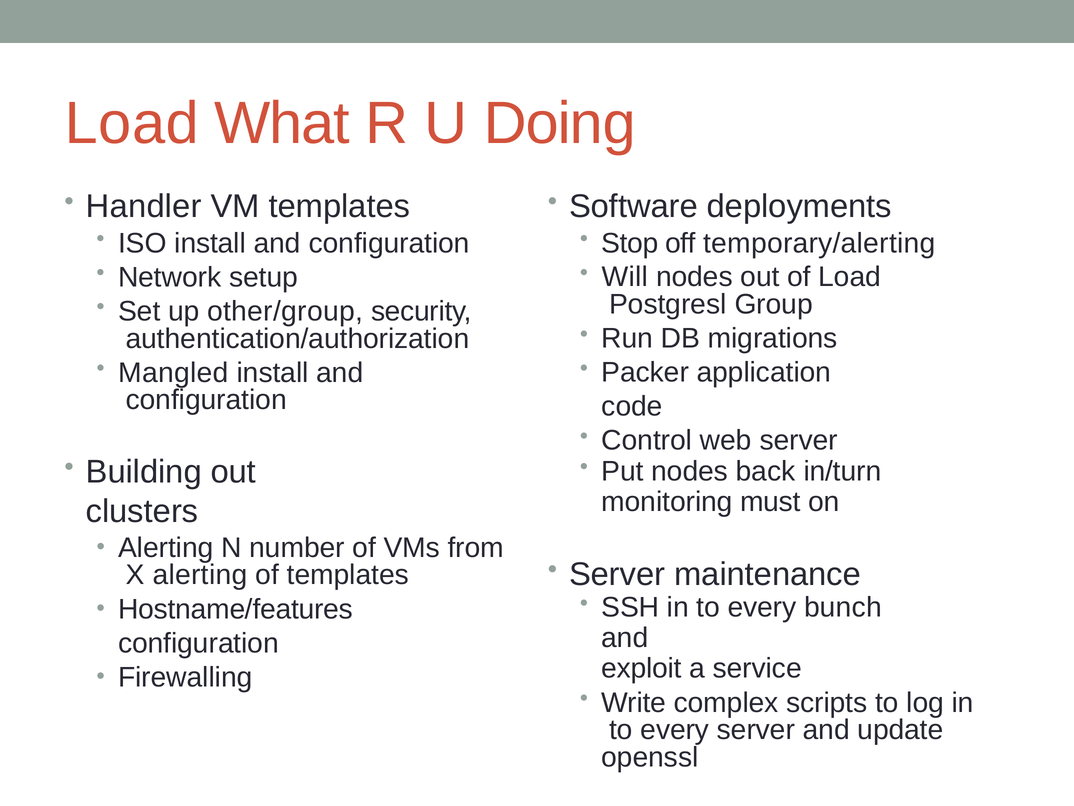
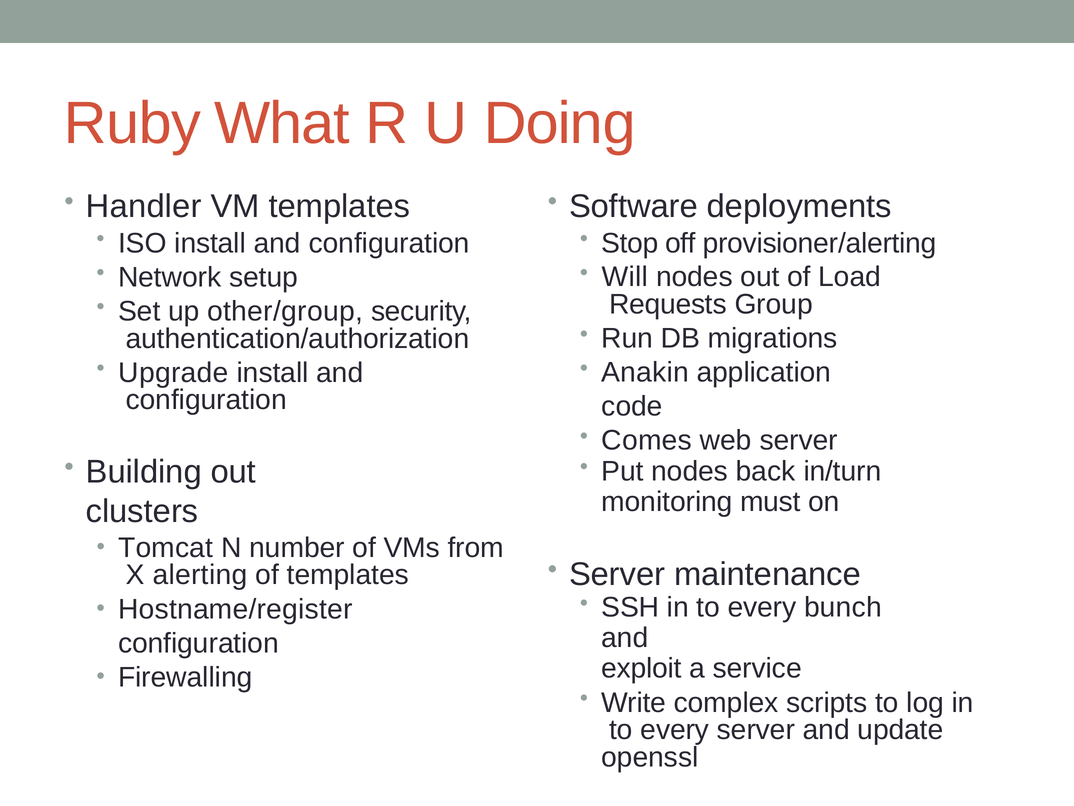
Load: Load -> Ruby (132, 123)
temporary/alerting: temporary/alerting -> provisioner/alerting (820, 243)
Postgresl: Postgresl -> Requests (668, 304)
Mangled: Mangled -> Upgrade (173, 373)
Packer: Packer -> Anakin (645, 372)
Control: Control -> Comes (647, 440)
Alerting: Alerting -> Tomcat (166, 548)
Hostname/features: Hostname/features -> Hostname/register (235, 609)
